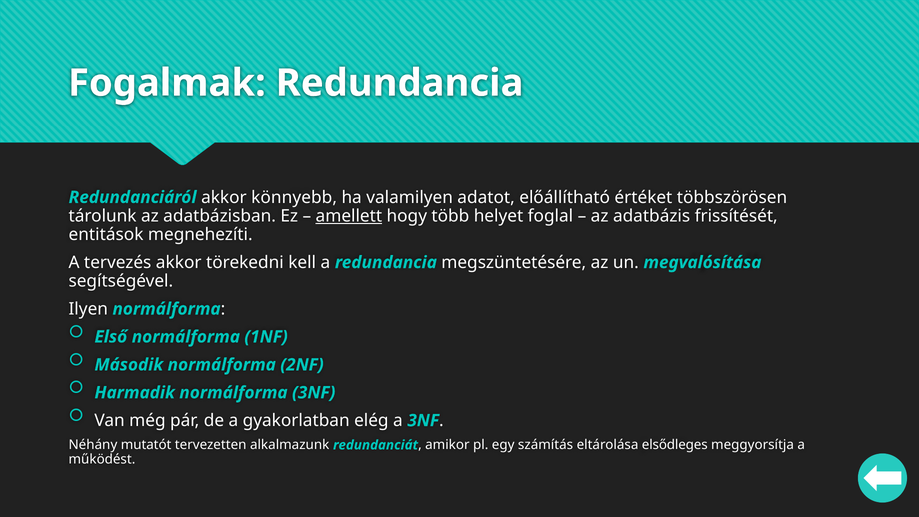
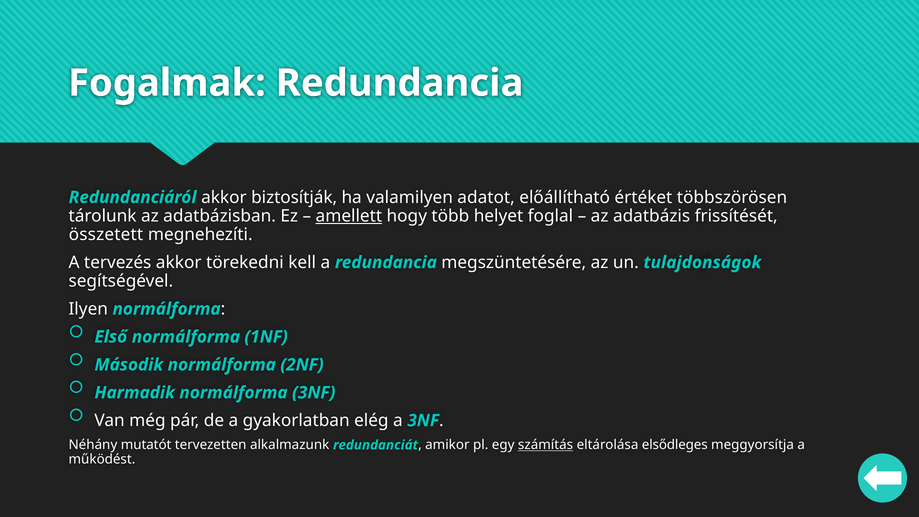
könnyebb: könnyebb -> biztosítják (294, 197)
entitások: entitások -> összetett (106, 235)
megvalósítása: megvalósítása -> tulajdonságok (702, 262)
számítás underline: none -> present (546, 445)
